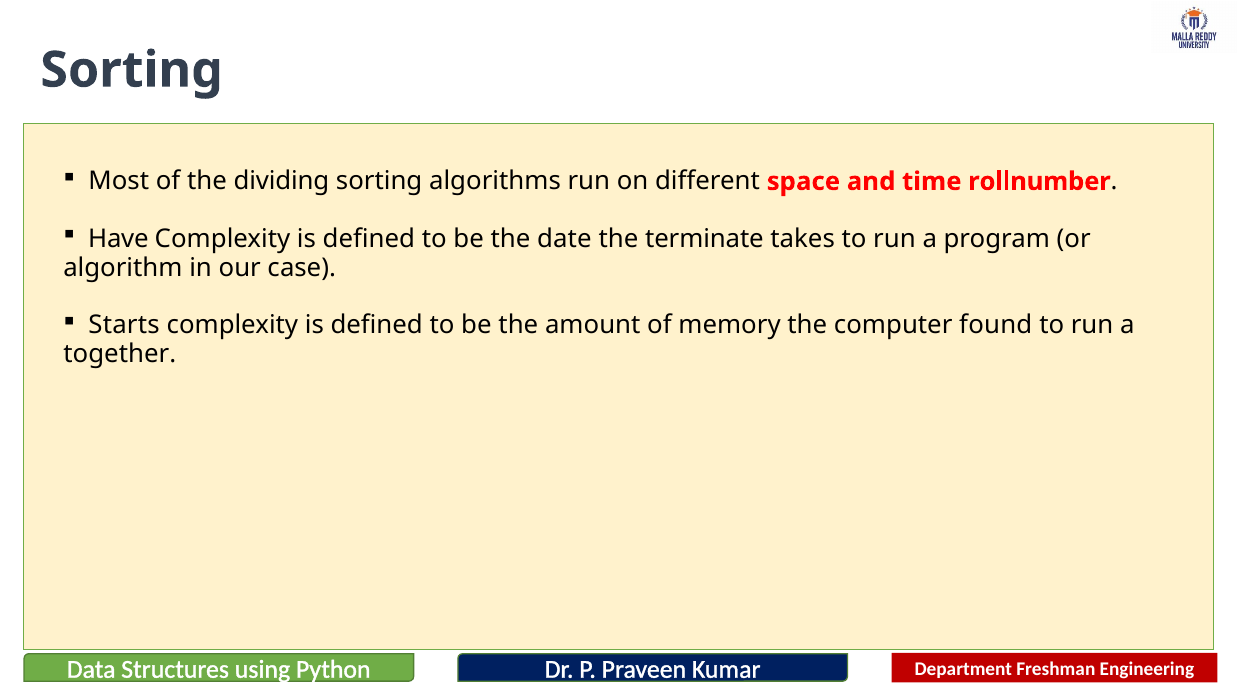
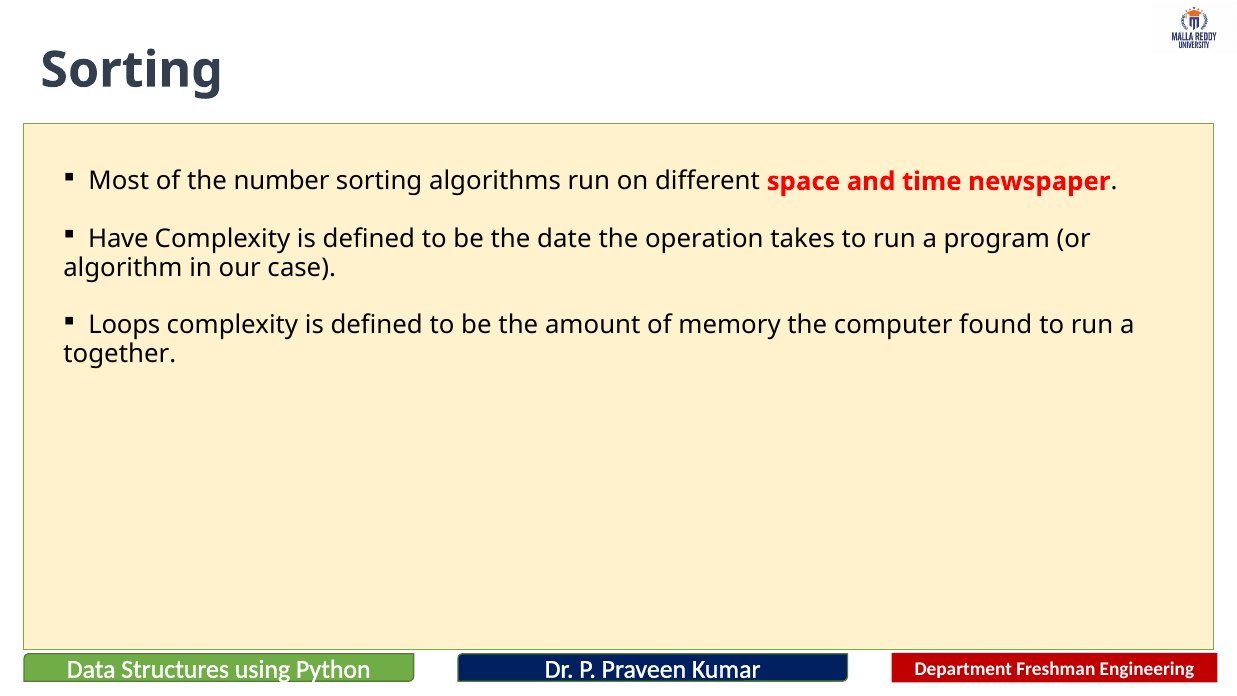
dividing: dividing -> number (282, 181)
rollnumber: rollnumber -> newspaper (1039, 181)
terminate: terminate -> operation (704, 239)
Starts: Starts -> Loops (124, 325)
